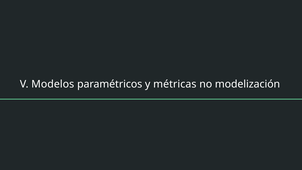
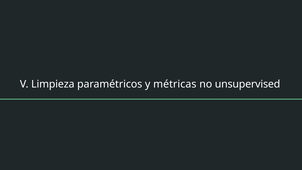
Modelos: Modelos -> Limpieza (53, 84)
modelización: modelización -> unsupervised (248, 84)
